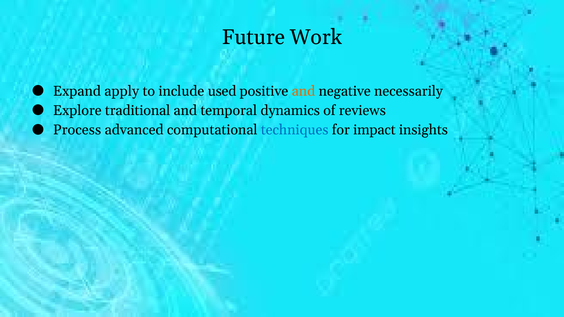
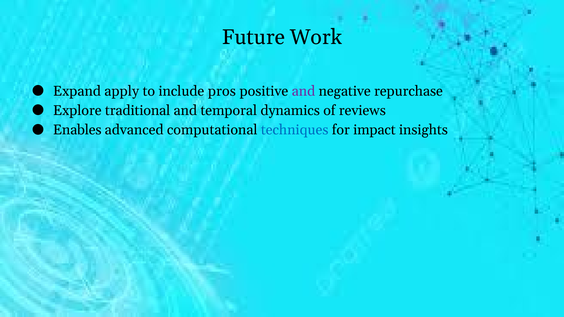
used: used -> pros (222, 91)
and colour: orange -> purple (303, 91)
necessarily: necessarily -> repurchase (409, 91)
Process: Process -> Enables (77, 130)
